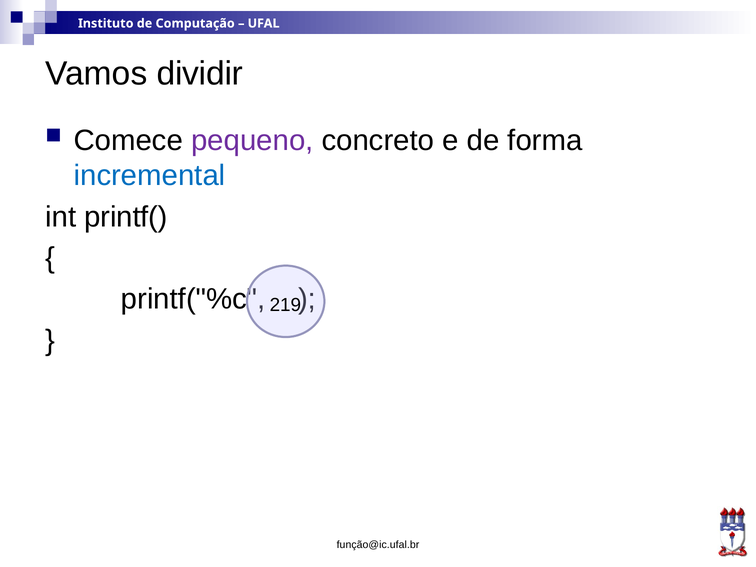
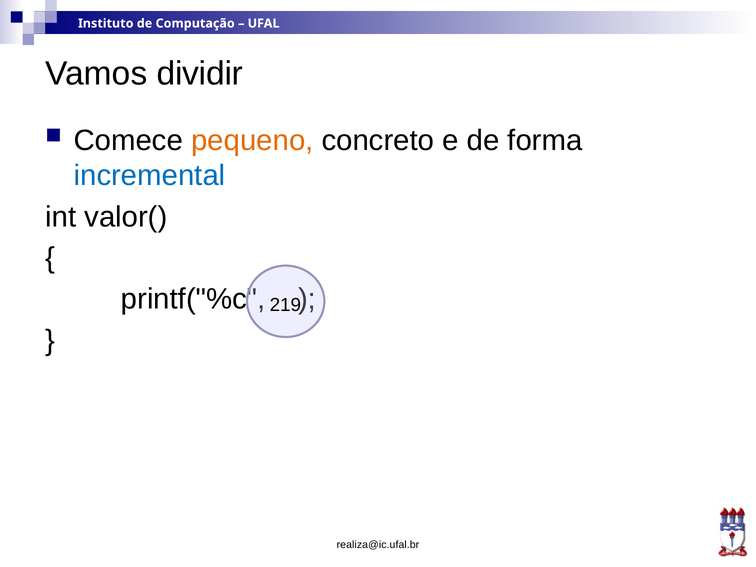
pequeno colour: purple -> orange (252, 140)
printf(: printf( -> valor( (126, 217)
função@ic.ufal.br: função@ic.ufal.br -> realiza@ic.ufal.br (378, 545)
